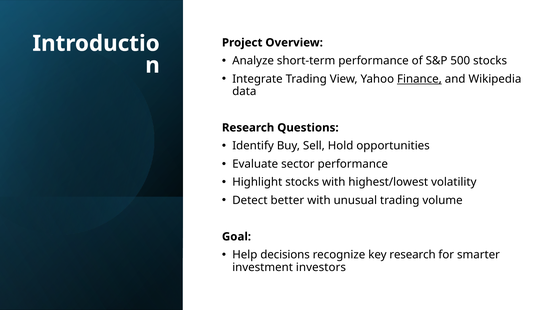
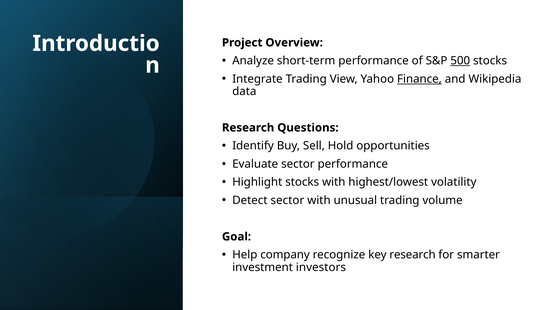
500 underline: none -> present (460, 61)
Detect better: better -> sector (287, 201)
decisions: decisions -> company (285, 255)
